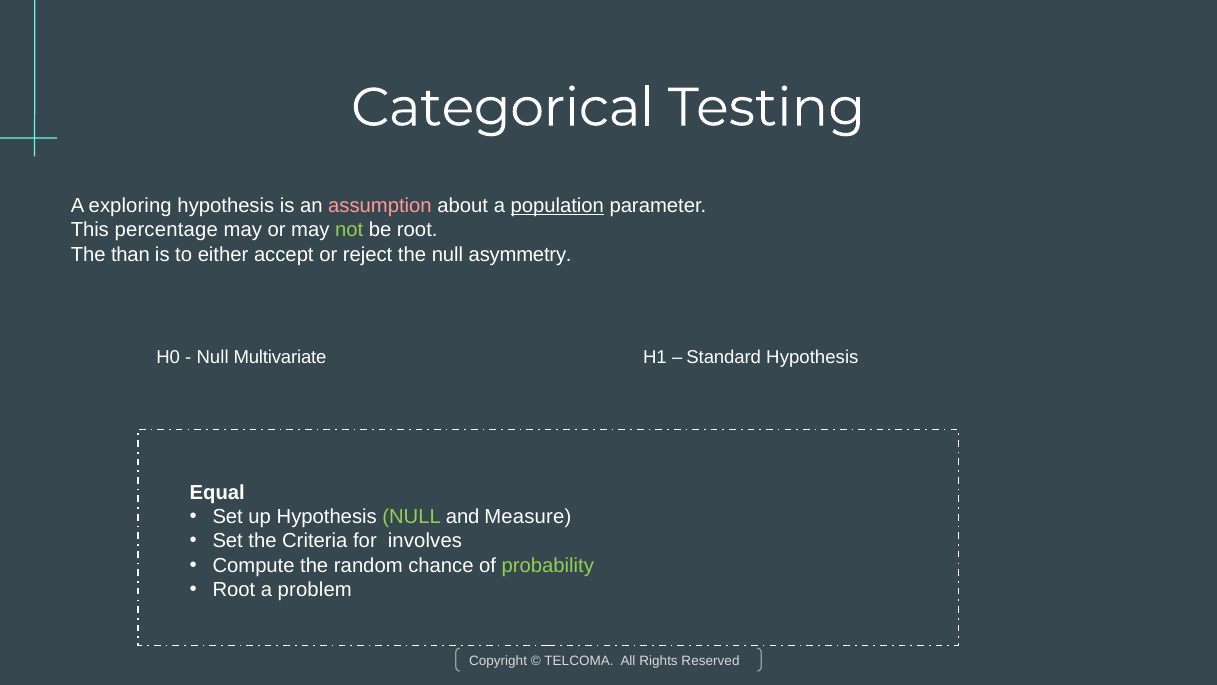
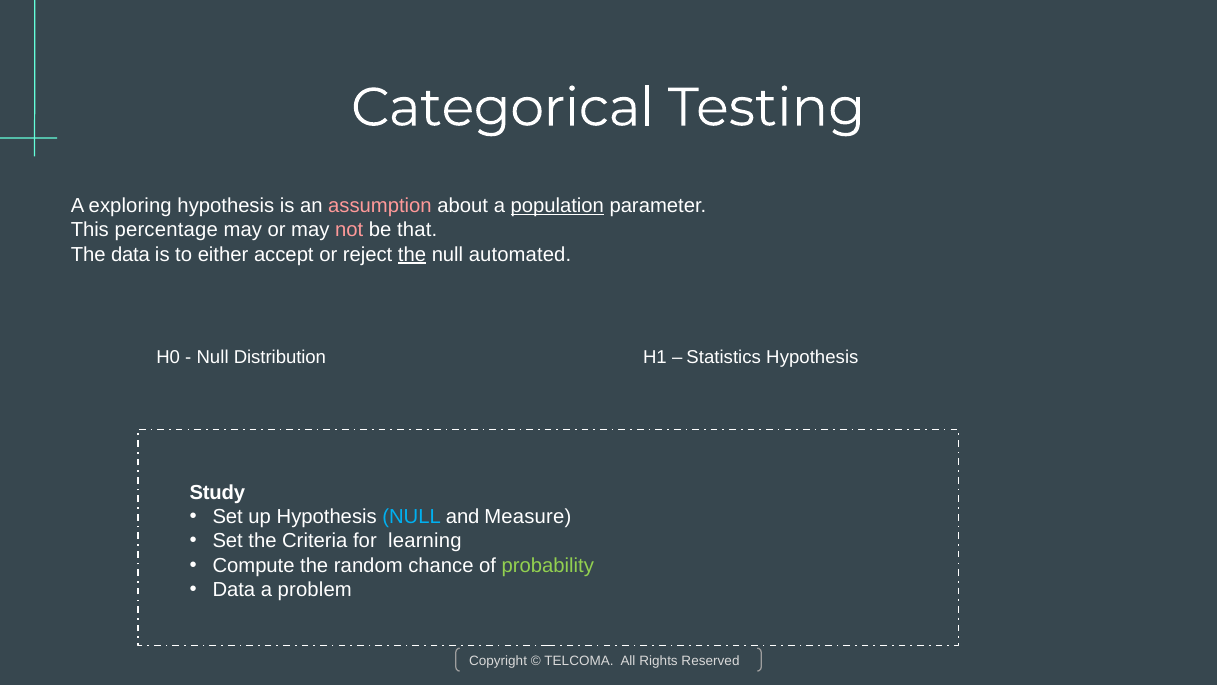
not colour: light green -> pink (349, 230)
be root: root -> that (417, 230)
The than: than -> data (130, 254)
the underline: none -> present (412, 254)
asymmetry: asymmetry -> automated (520, 254)
Multivariate: Multivariate -> Distribution (280, 357)
Standard: Standard -> Statistics (724, 357)
Equal: Equal -> Study (217, 492)
NULL colour: light green -> light blue (412, 517)
involves: involves -> learning (425, 541)
Root: Root -> Data (234, 590)
